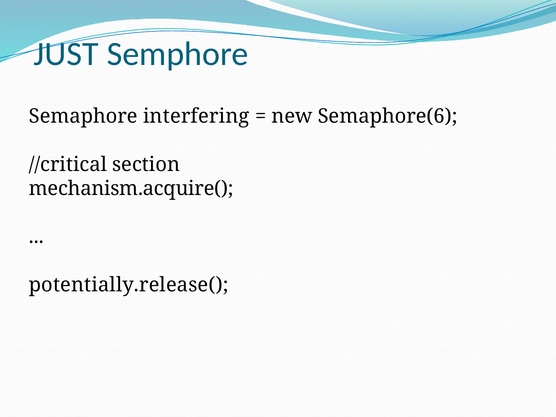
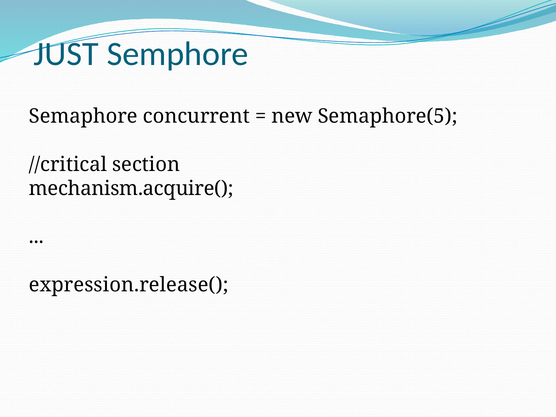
interfering: interfering -> concurrent (196, 116)
Semaphore(6: Semaphore(6 -> Semaphore(5 (388, 116)
potentially.release(: potentially.release( -> expression.release( (129, 285)
